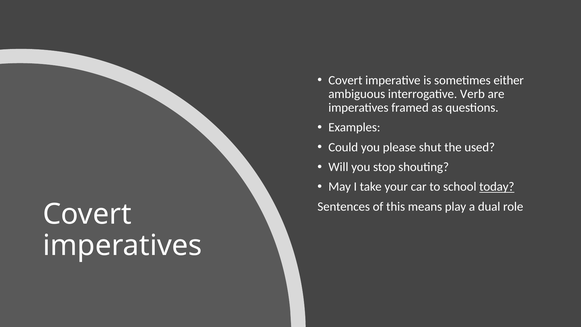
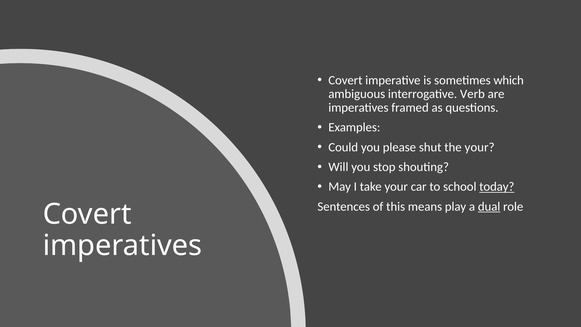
either: either -> which (509, 80)
the used: used -> your (480, 147)
dual underline: none -> present (489, 206)
